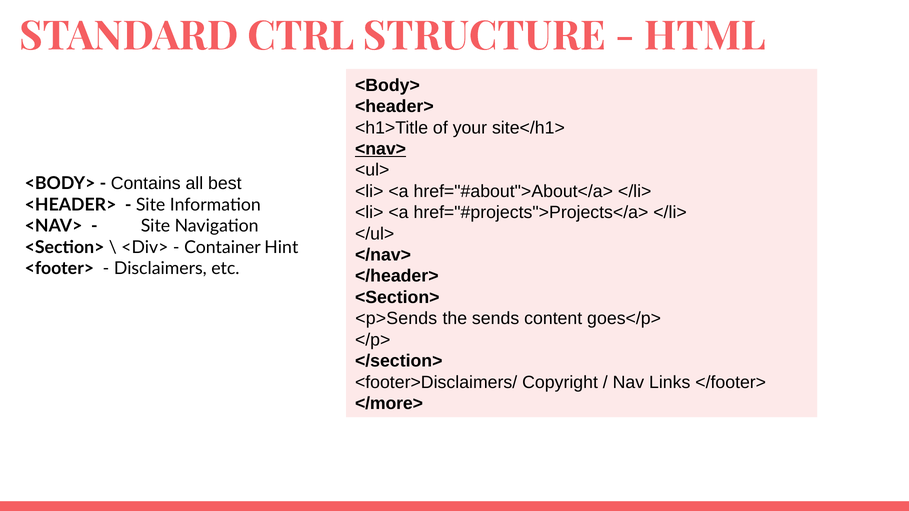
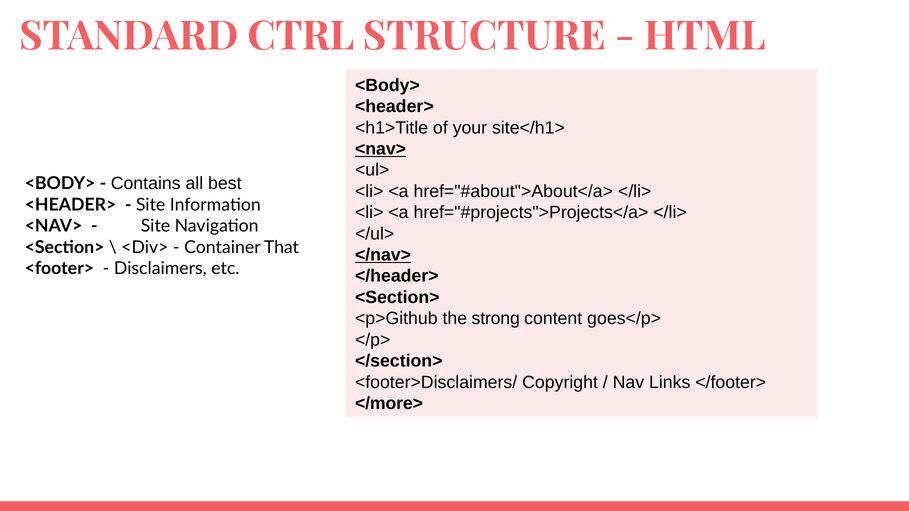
Hint: Hint -> That (281, 247)
</nav> underline: none -> present (383, 255)
<p>Sends: <p>Sends -> <p>Github (396, 319)
sends: sends -> strong (496, 319)
